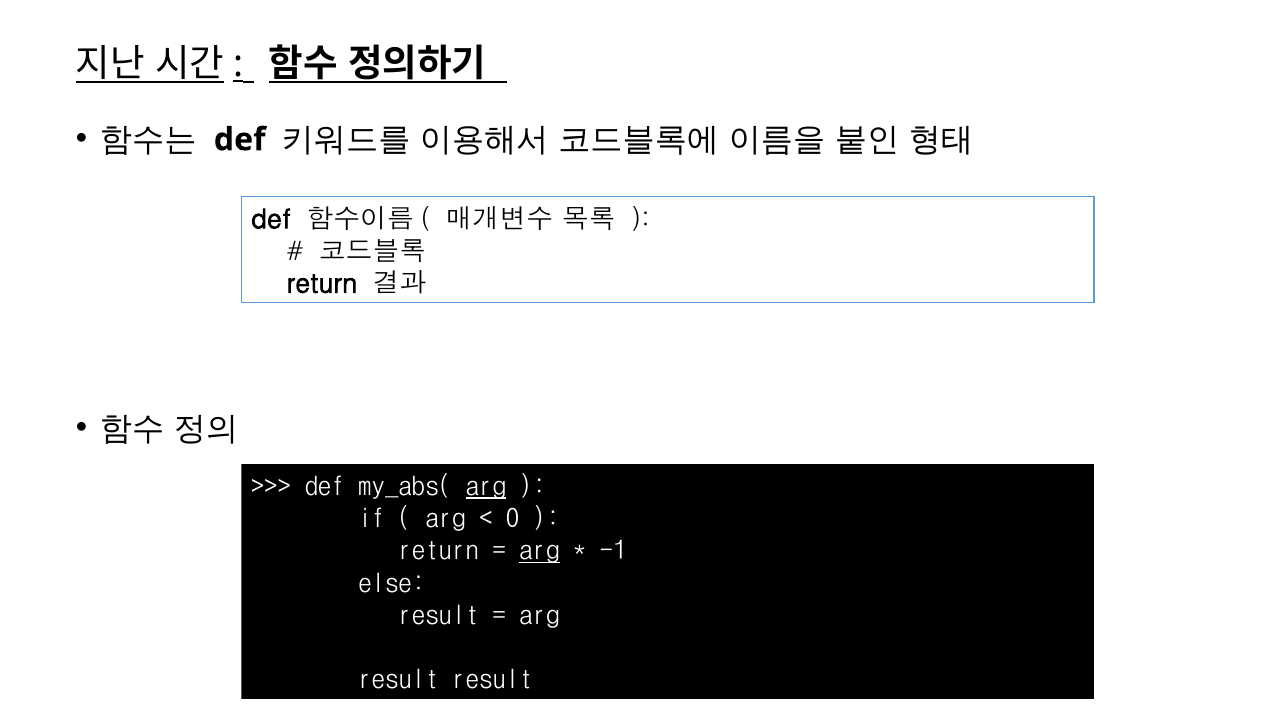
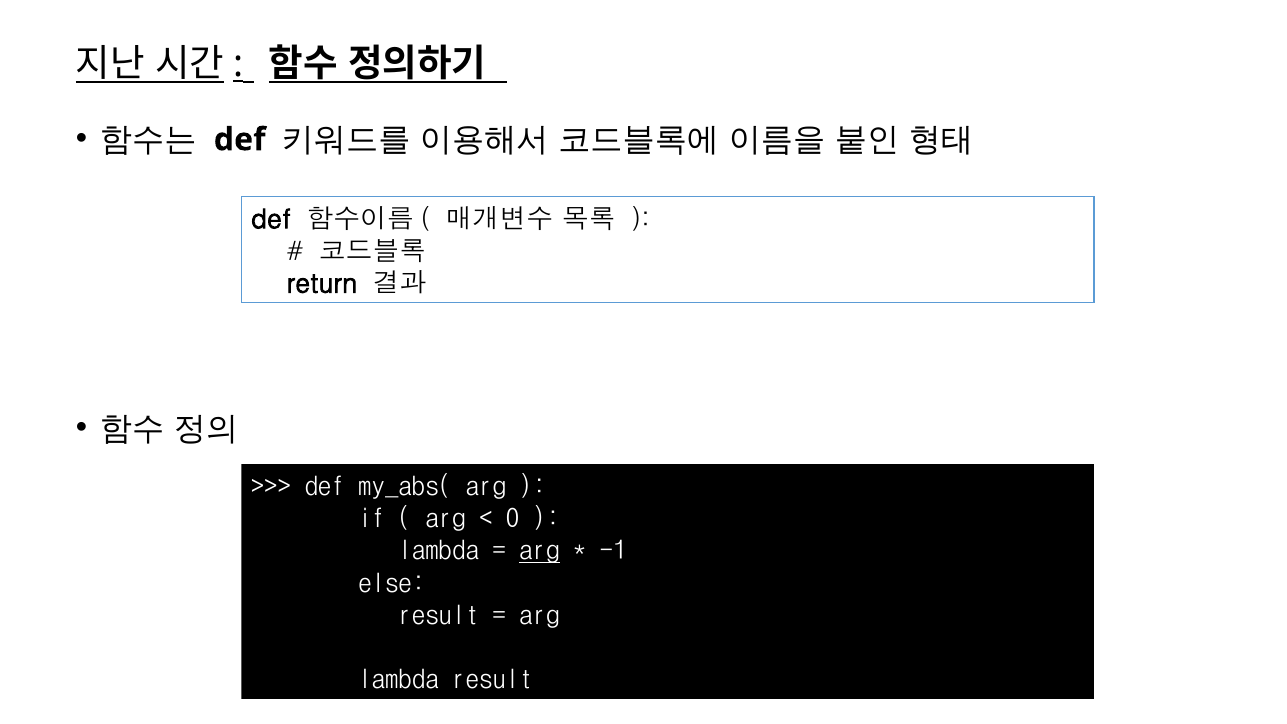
arg underline: present -> none (486, 487)
return: return -> lambda (439, 551)
result: result -> lambda (399, 680)
